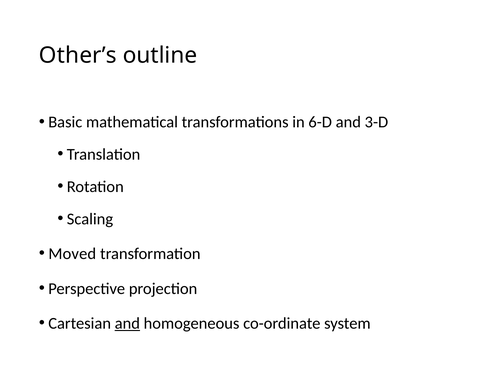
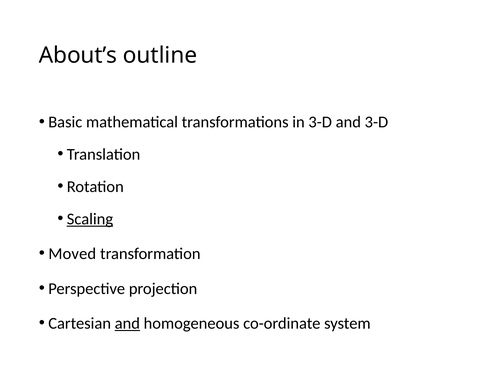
Other’s: Other’s -> About’s (78, 56)
in 6-D: 6-D -> 3-D (320, 122)
Scaling underline: none -> present (90, 219)
